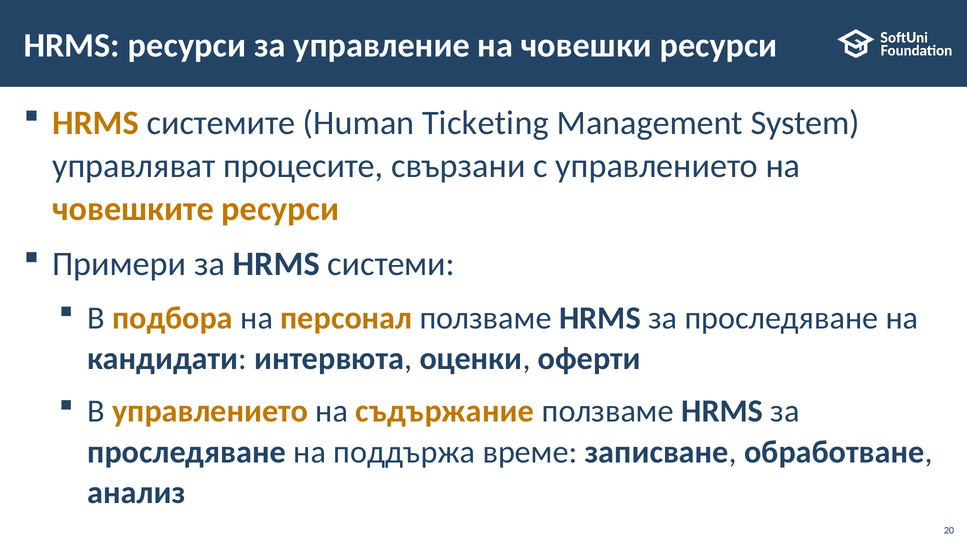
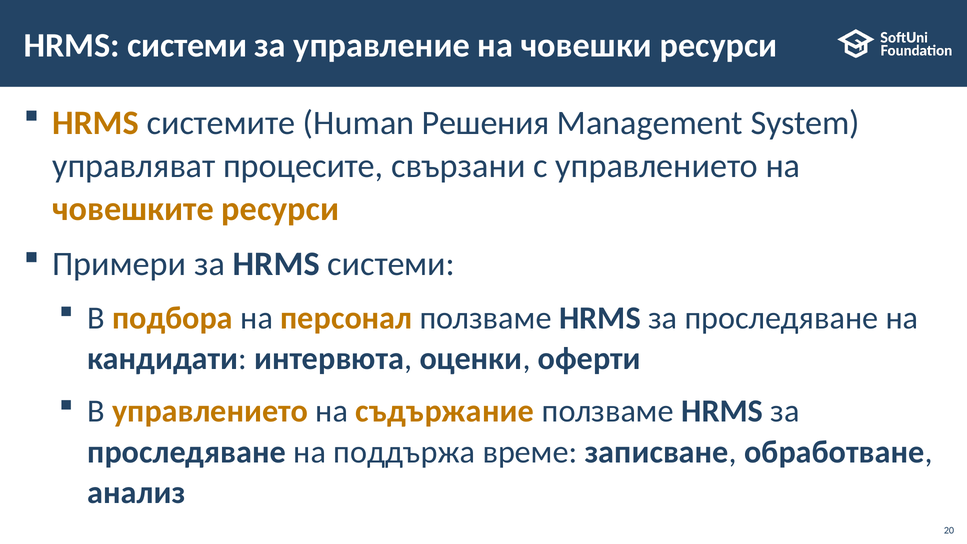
ресурси: ресурси -> системи (187, 45)
Ticketing: Ticketing -> Решения (486, 123)
